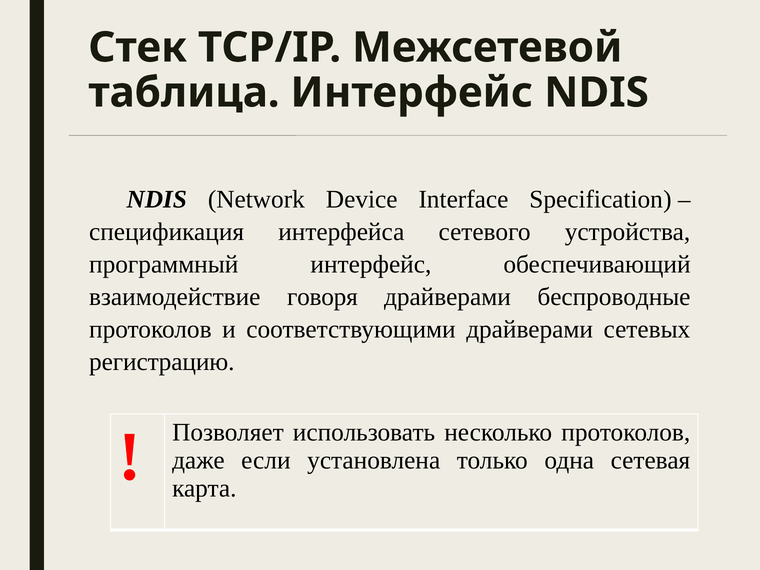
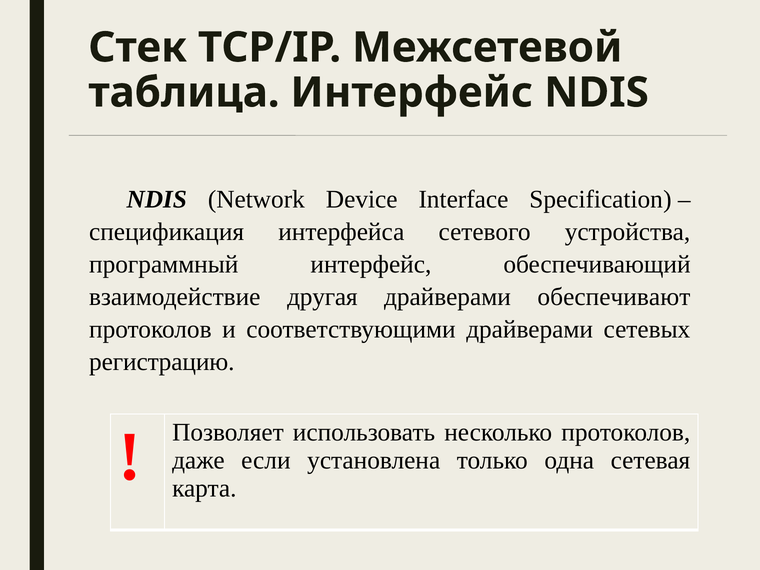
говоря: говоря -> другая (322, 297)
беспроводные: беспроводные -> обеспечивают (614, 297)
